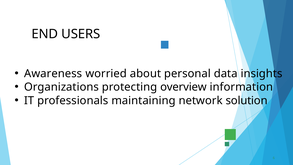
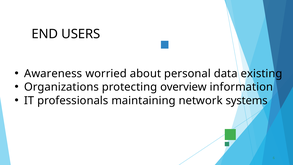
insights: insights -> existing (262, 74)
solution: solution -> systems (247, 100)
